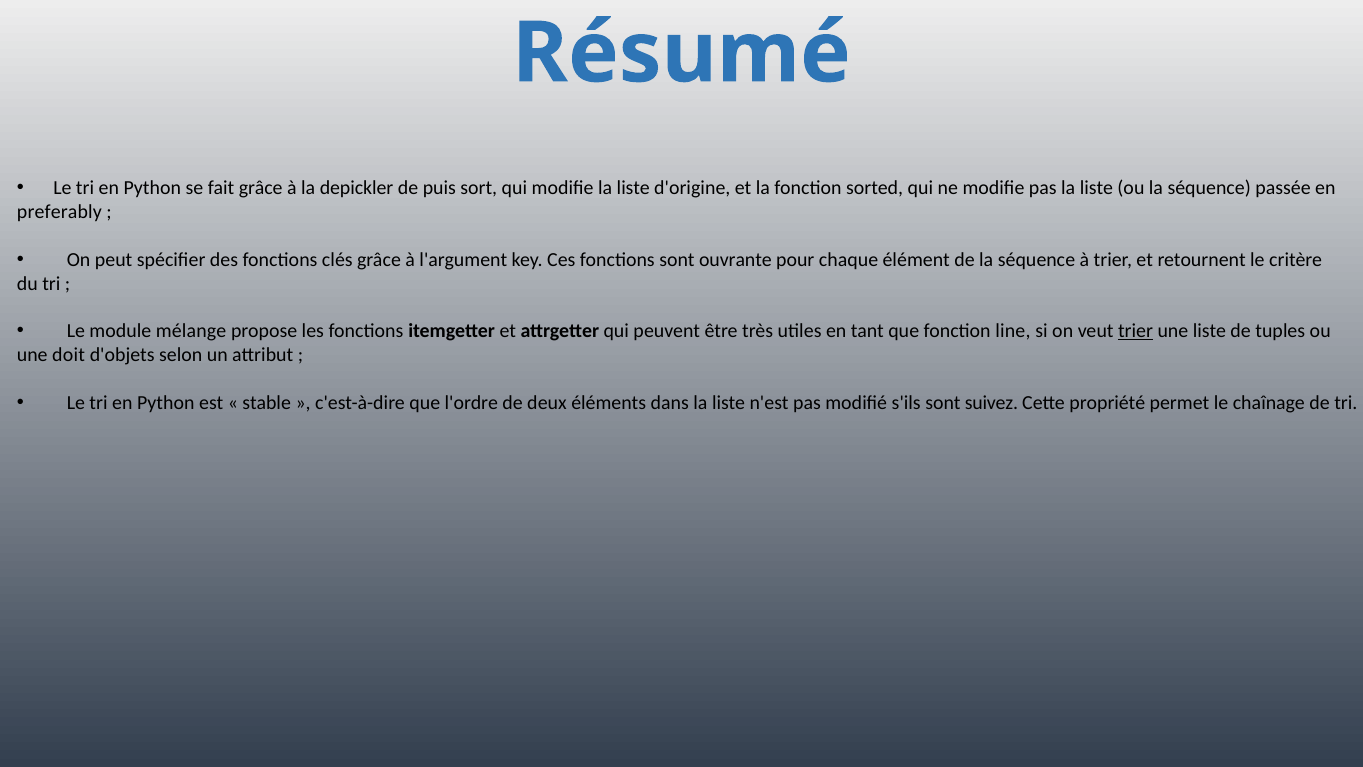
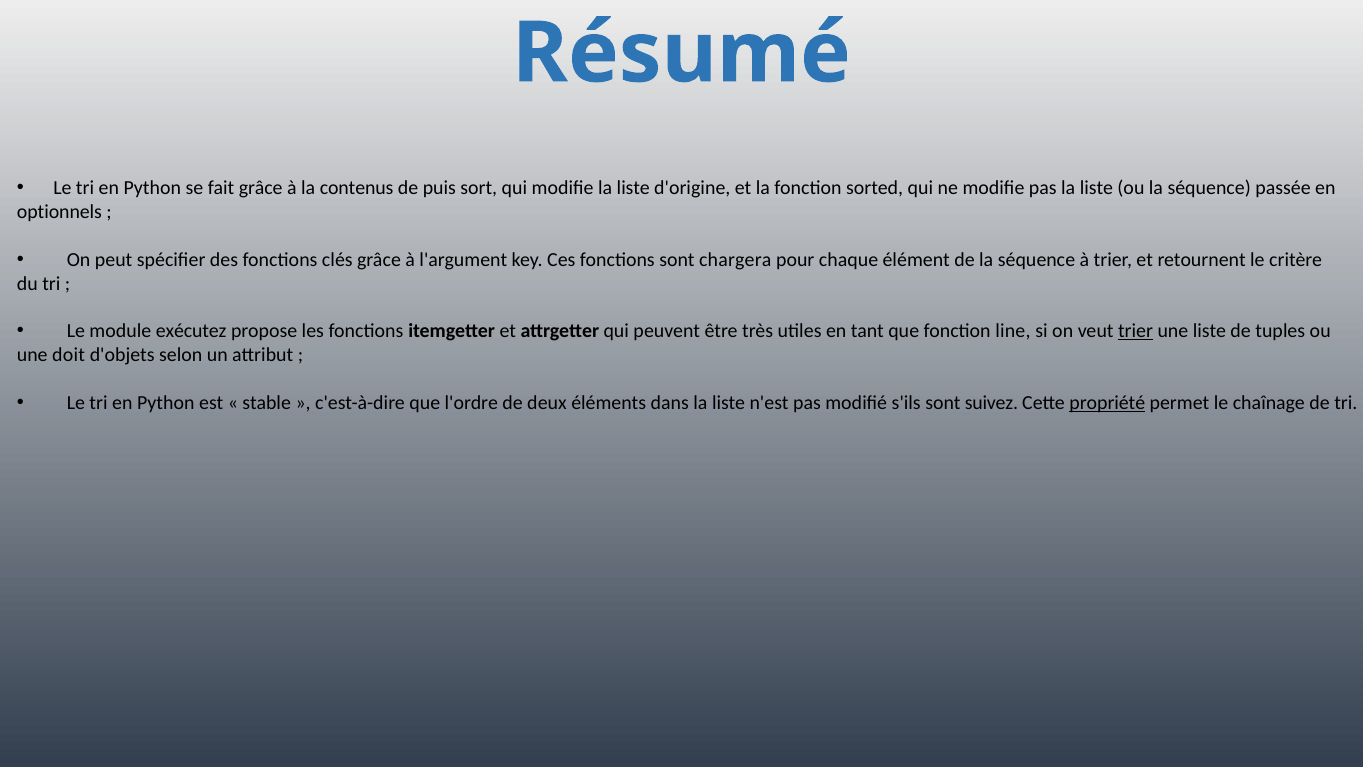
depickler: depickler -> contenus (357, 188)
preferably: preferably -> optionnels (59, 212)
ouvrante: ouvrante -> chargera (735, 259)
mélange: mélange -> exécutez (191, 331)
propriété underline: none -> present (1107, 403)
